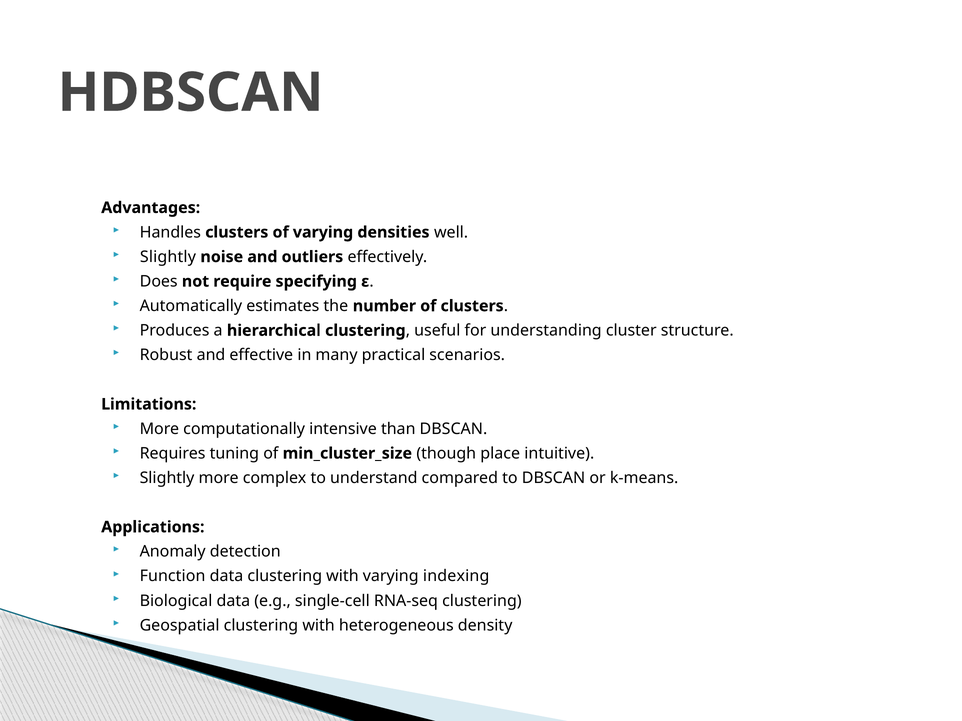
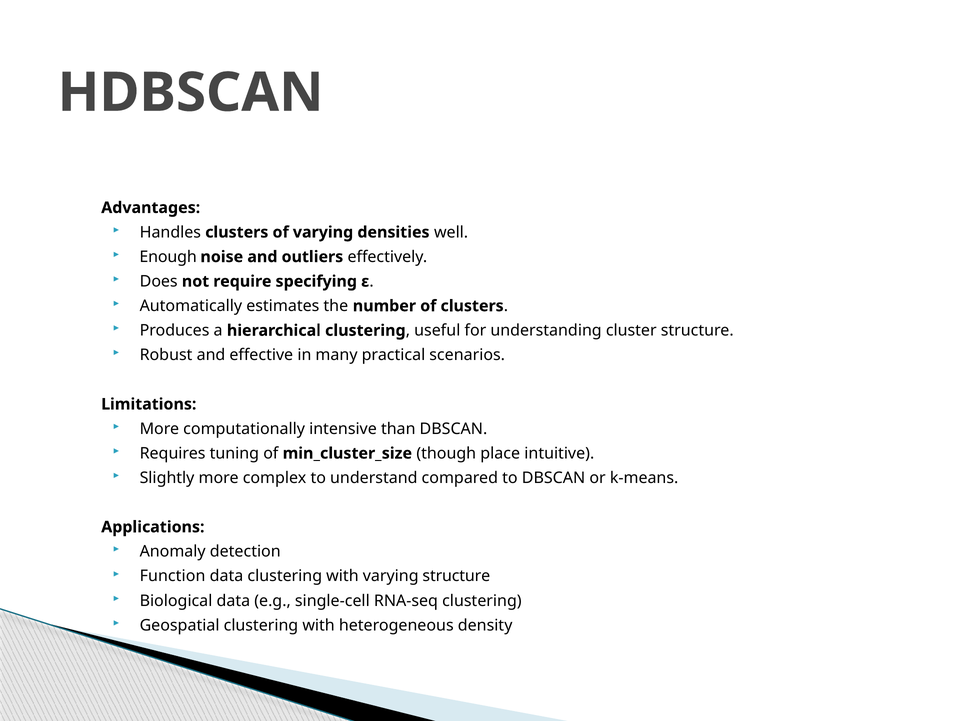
Slightly: Slightly -> Enough (168, 257)
varying indexing: indexing -> structure (456, 577)
